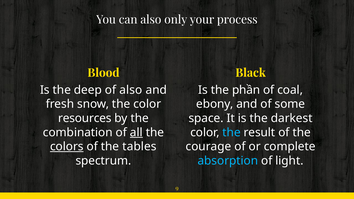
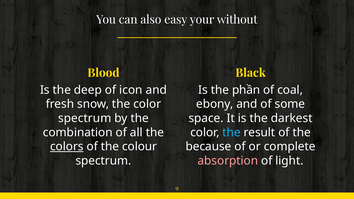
only: only -> easy (176, 20)
process: process -> without (237, 20)
of also: also -> icon (131, 90)
resources: resources -> spectrum (85, 118)
all underline: present -> none (136, 132)
tables: tables -> colour (140, 147)
courage: courage -> because (208, 147)
absorption colour: light blue -> pink (228, 161)
